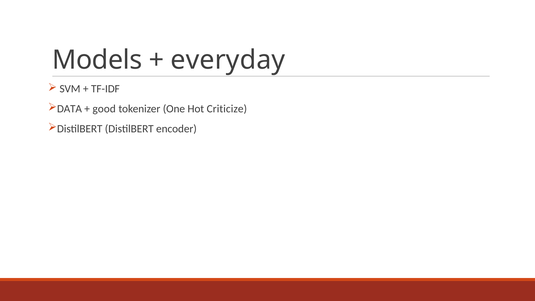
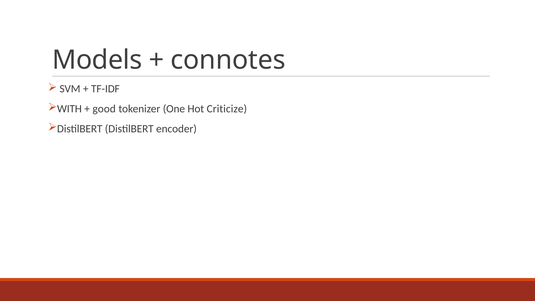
everyday: everyday -> connotes (228, 60)
DATA: DATA -> WITH (69, 109)
